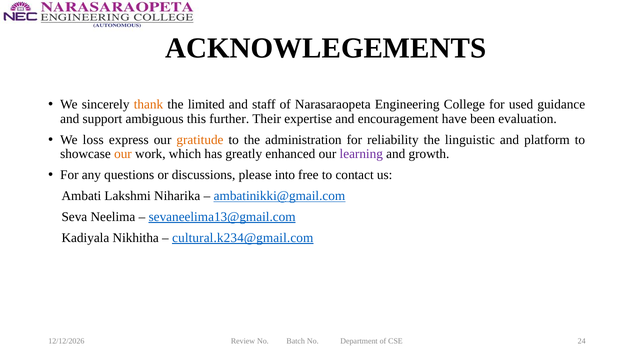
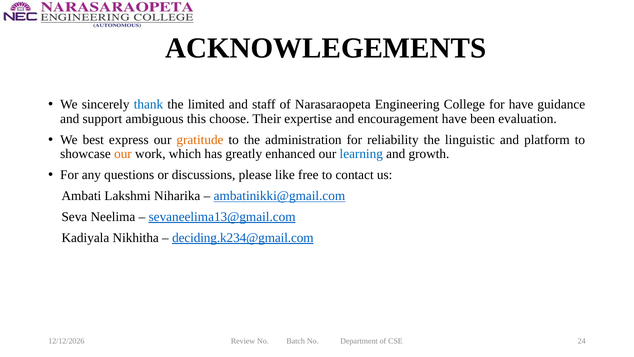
thank colour: orange -> blue (148, 104)
for used: used -> have (521, 104)
further: further -> choose (229, 119)
loss: loss -> best (93, 140)
learning colour: purple -> blue (361, 154)
into: into -> like (285, 175)
cultural.k234@gmail.com: cultural.k234@gmail.com -> deciding.k234@gmail.com (243, 237)
